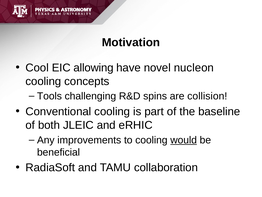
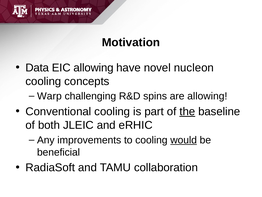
Cool: Cool -> Data (37, 68)
Tools: Tools -> Warp (49, 96)
are collision: collision -> allowing (207, 96)
the underline: none -> present (187, 111)
